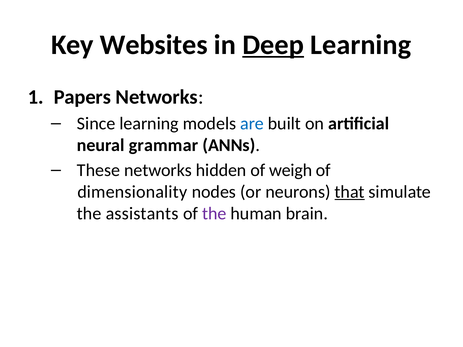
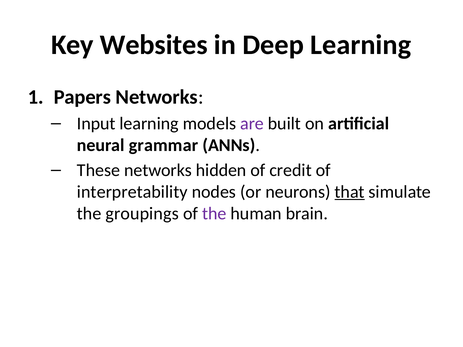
Deep underline: present -> none (273, 45)
Since: Since -> Input (96, 124)
are colour: blue -> purple (252, 124)
weigh: weigh -> credit (291, 170)
dimensionality: dimensionality -> interpretability (132, 192)
assistants: assistants -> groupings (142, 214)
